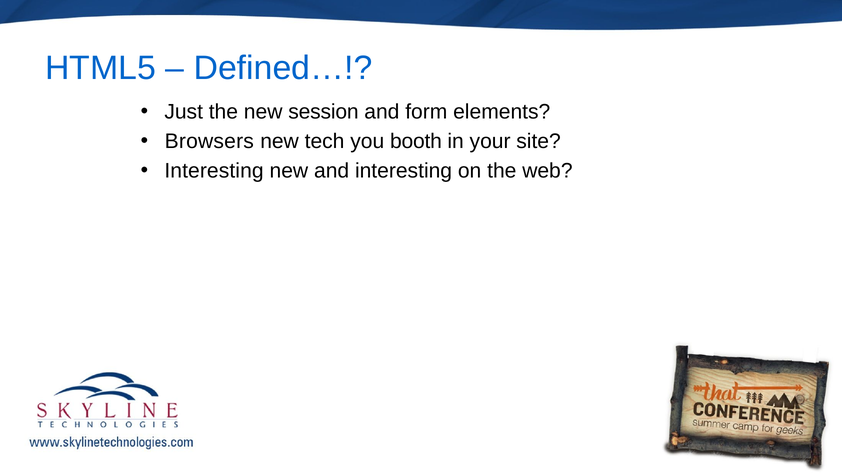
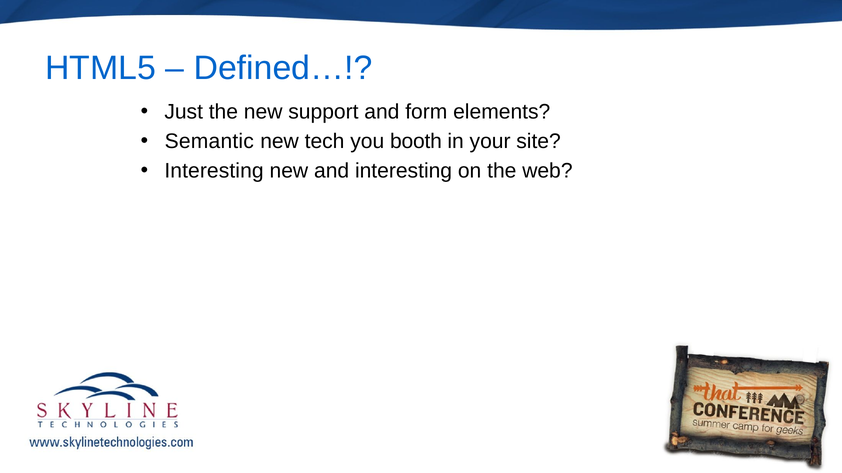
session: session -> support (323, 112)
Browsers: Browsers -> Semantic (209, 142)
